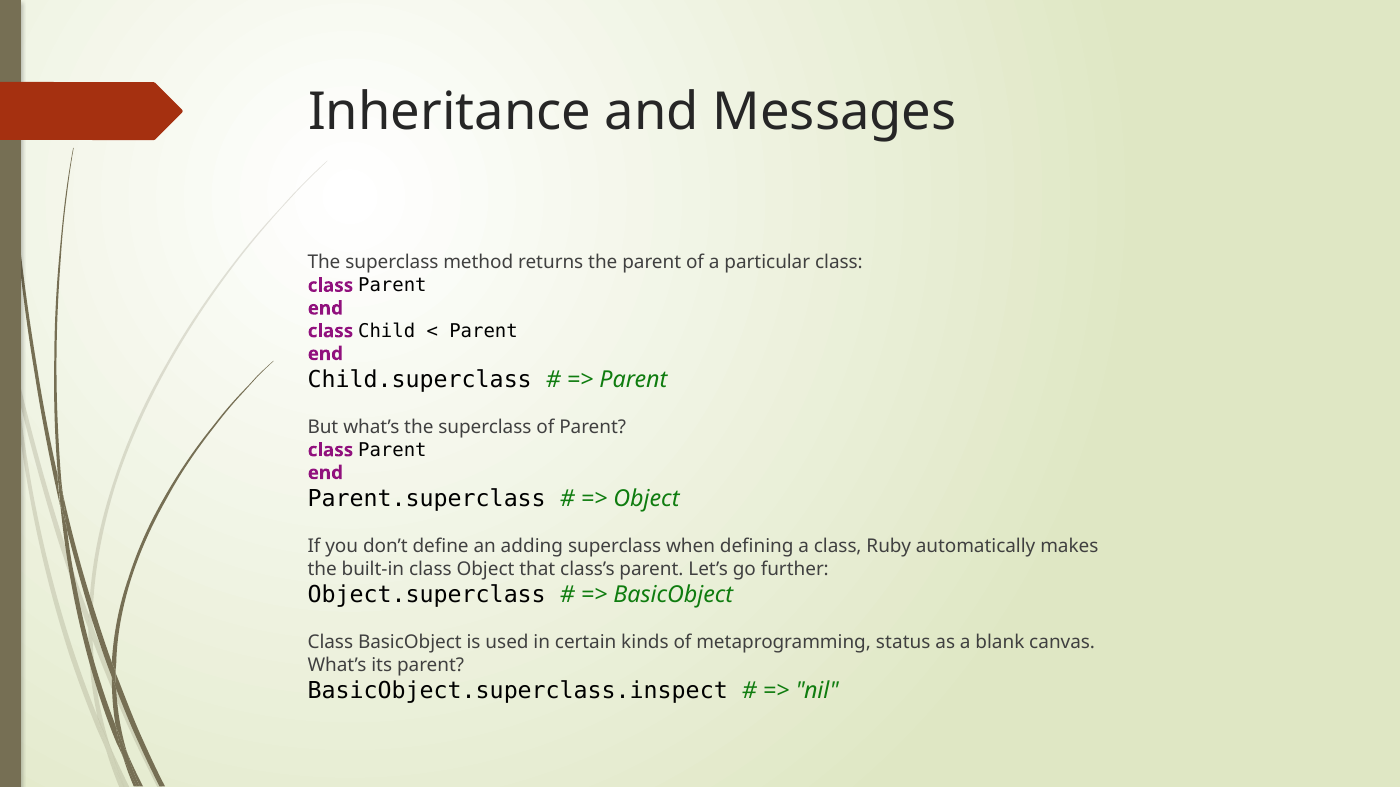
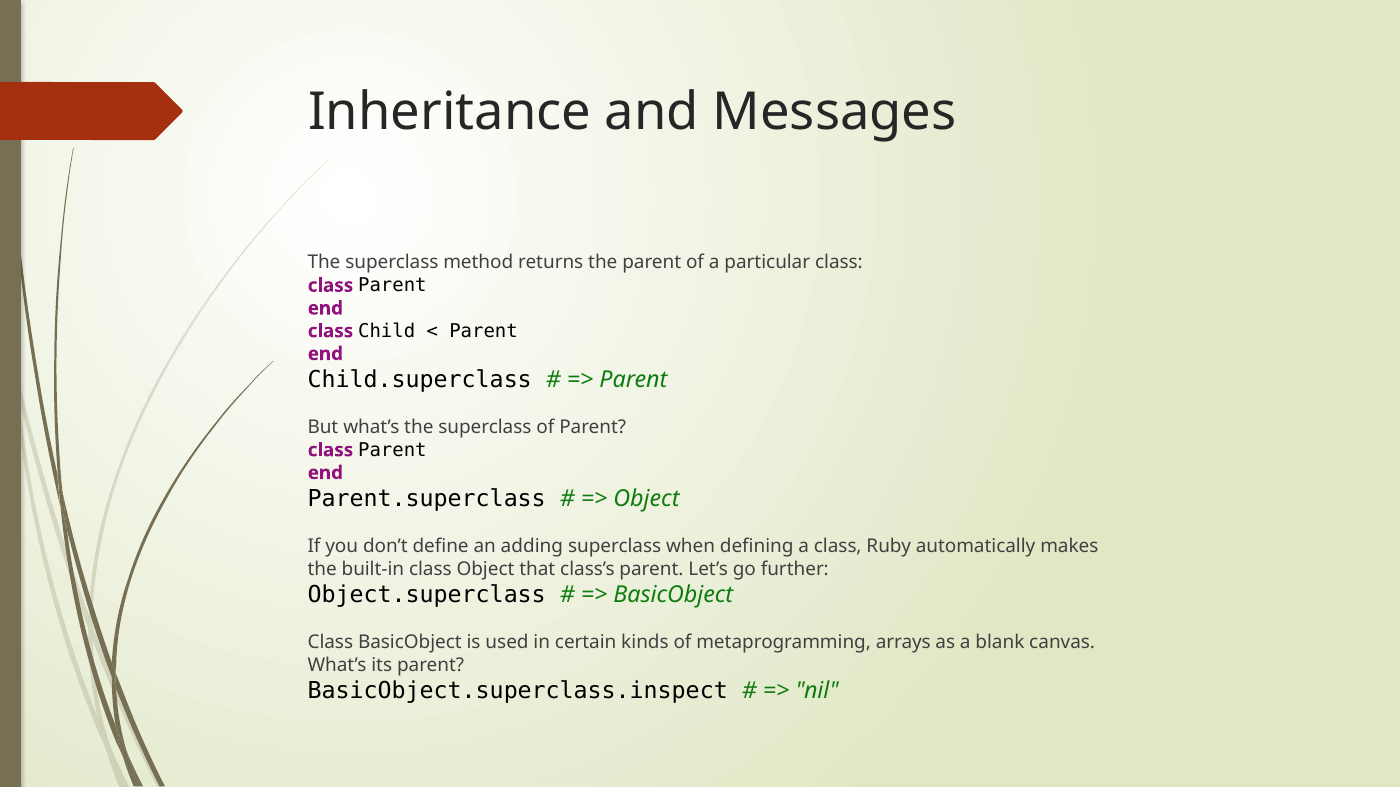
status: status -> arrays (903, 643)
